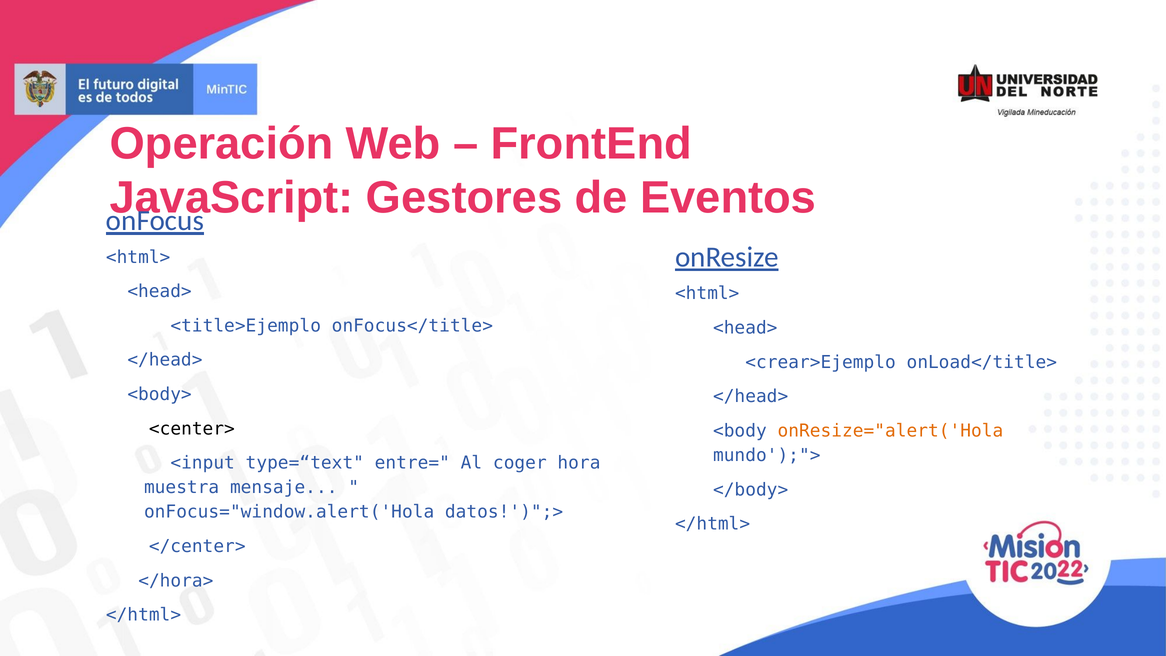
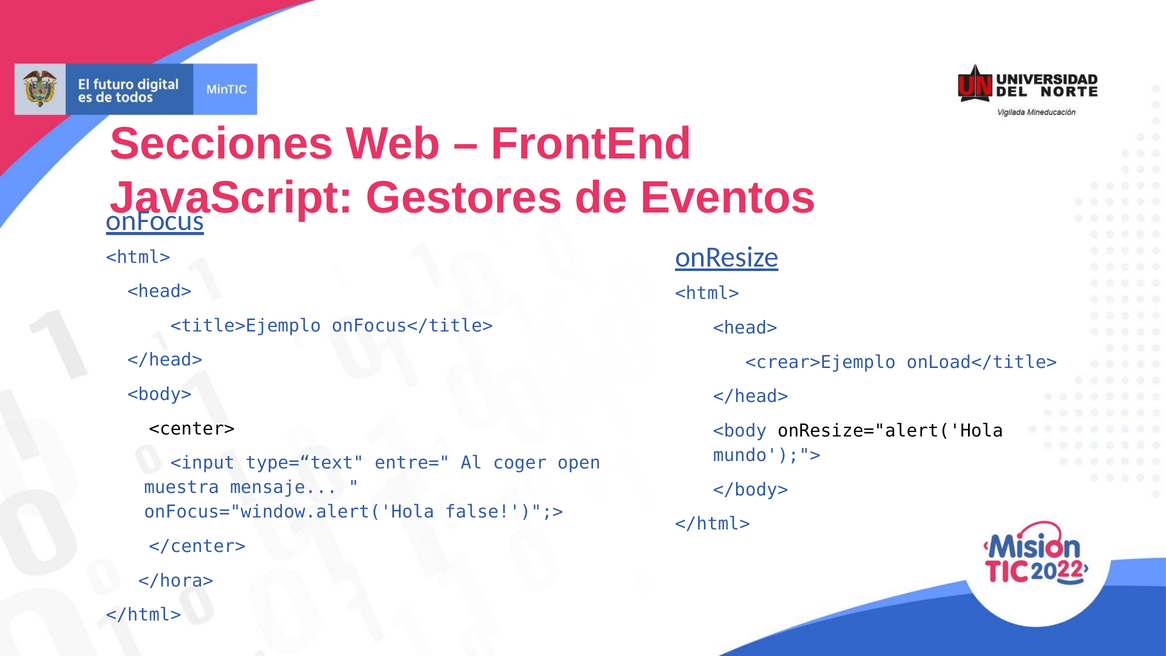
Operación: Operación -> Secciones (222, 144)
onResize="alert('Hola colour: orange -> black (890, 431)
hora: hora -> open (579, 463)
datos!')";>: datos!')";> -> false!')";> (504, 512)
